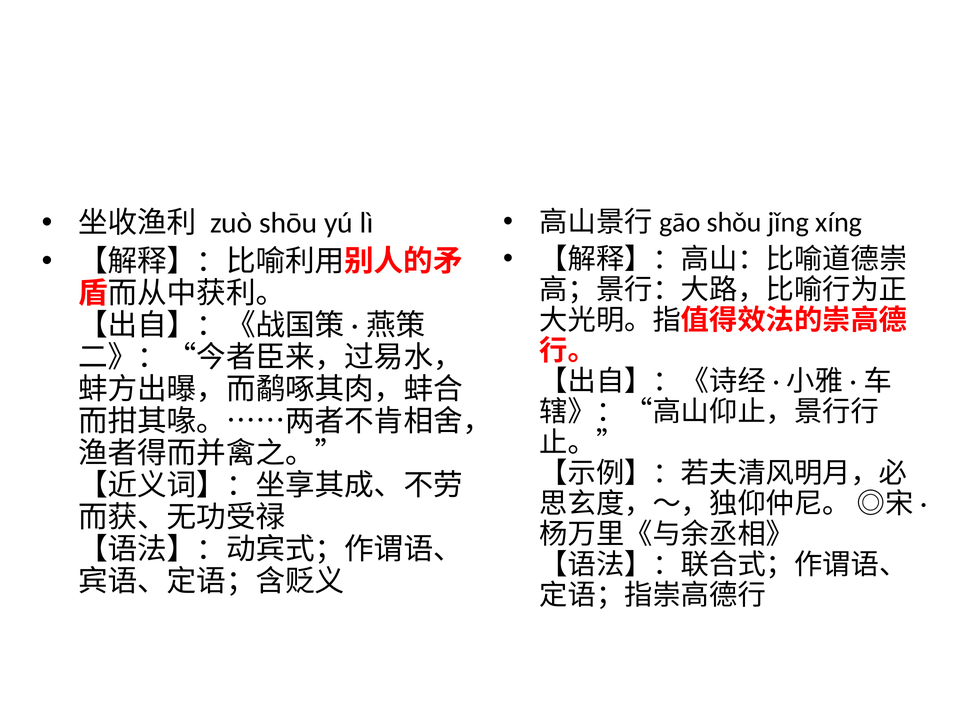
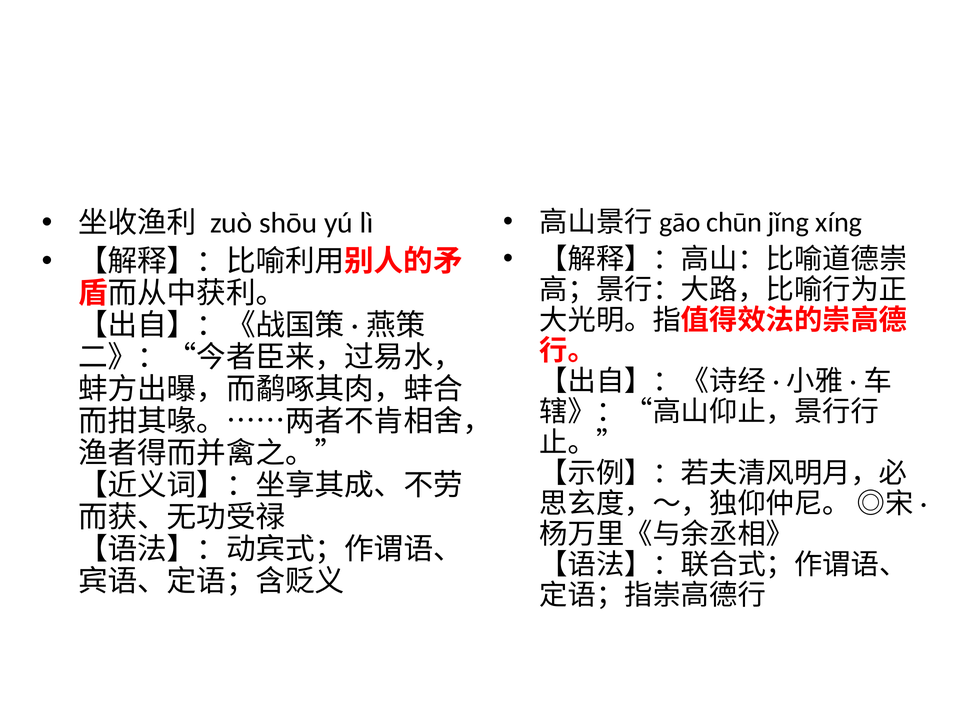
shǒu: shǒu -> chūn (734, 222)
